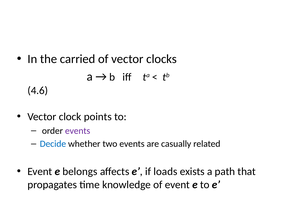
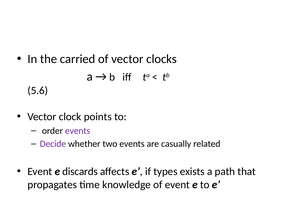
4.6: 4.6 -> 5.6 (38, 91)
Decide colour: blue -> purple (53, 144)
belongs: belongs -> discards (80, 172)
loads: loads -> types (166, 172)
